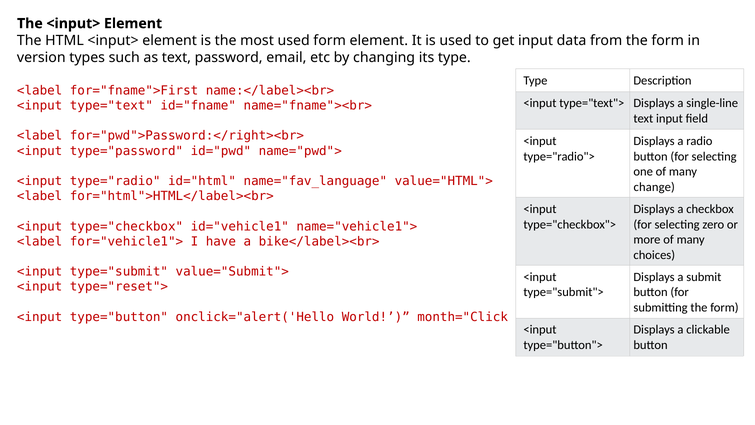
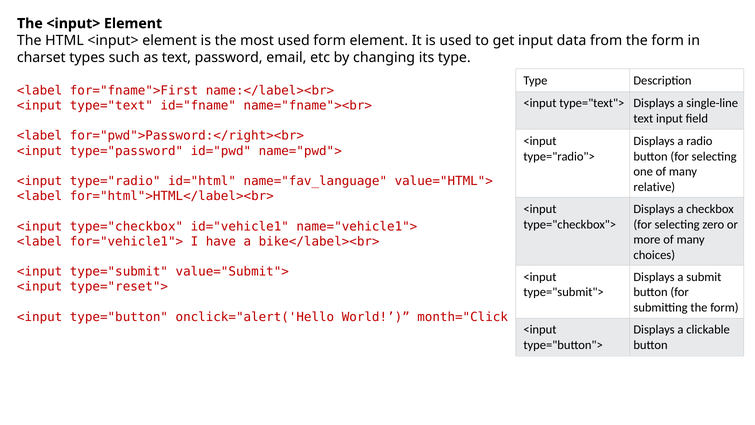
version: version -> charset (41, 58)
change: change -> relative (654, 187)
